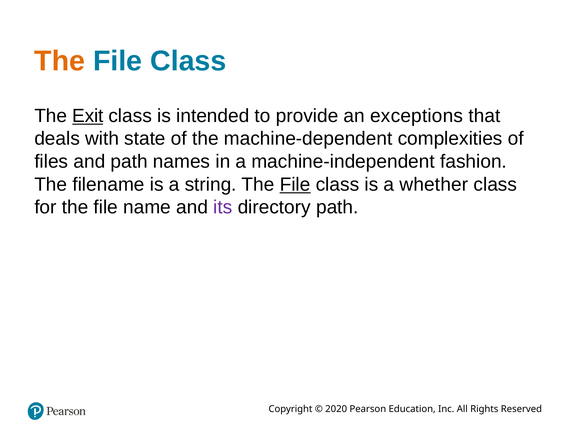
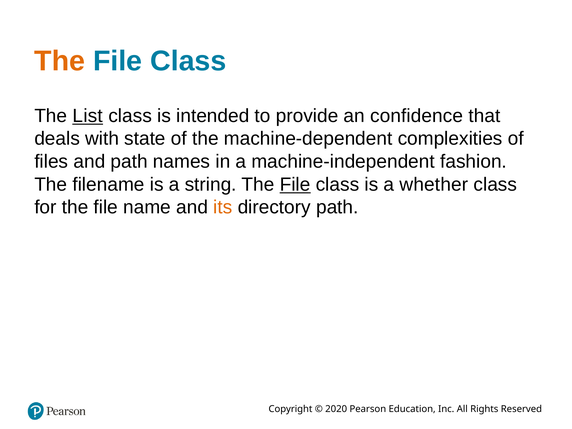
Exit: Exit -> List (88, 116)
exceptions: exceptions -> confidence (417, 116)
its colour: purple -> orange (223, 207)
